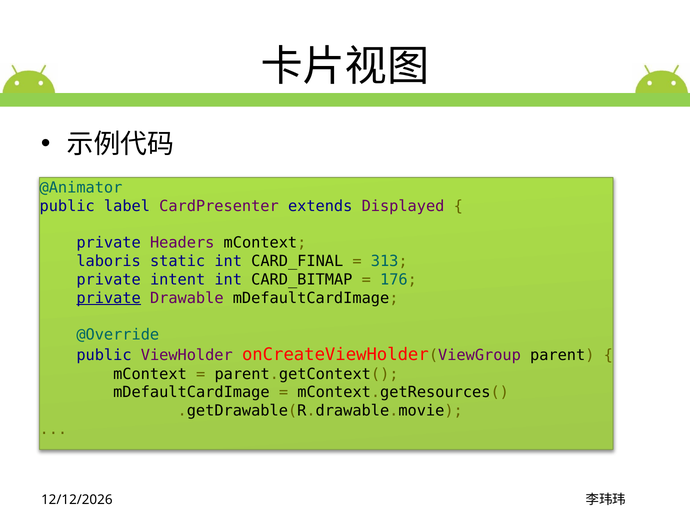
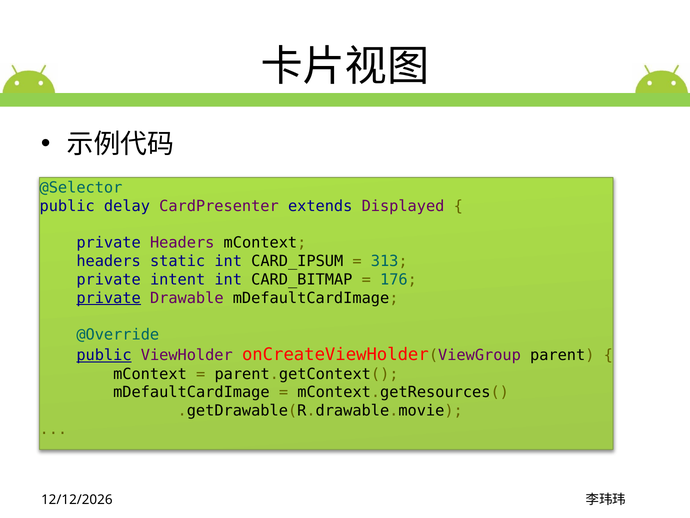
@Animator: @Animator -> @Selector (81, 187)
label: label -> delay (127, 206)
laboris: laboris -> headers (109, 261)
CARD_FINAL: CARD_FINAL -> CARD_IPSUM (297, 261)
public underline: none -> present (104, 355)
